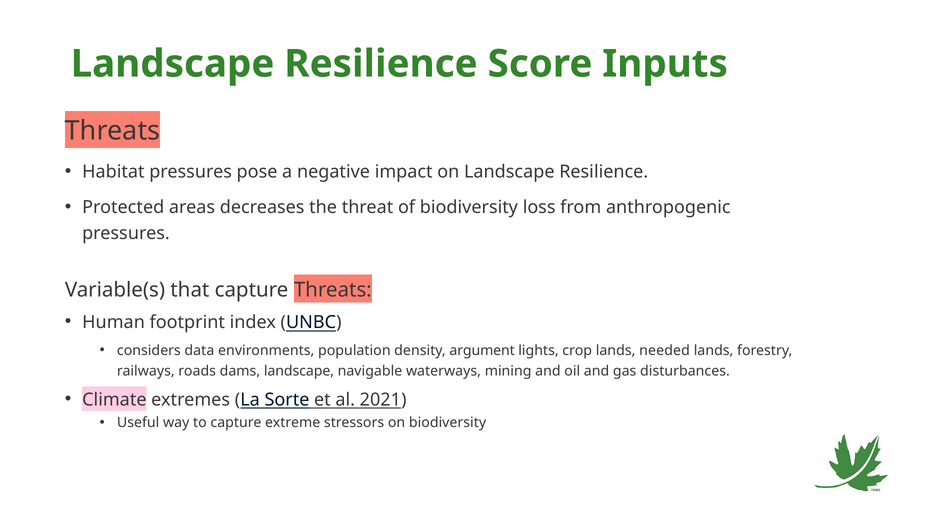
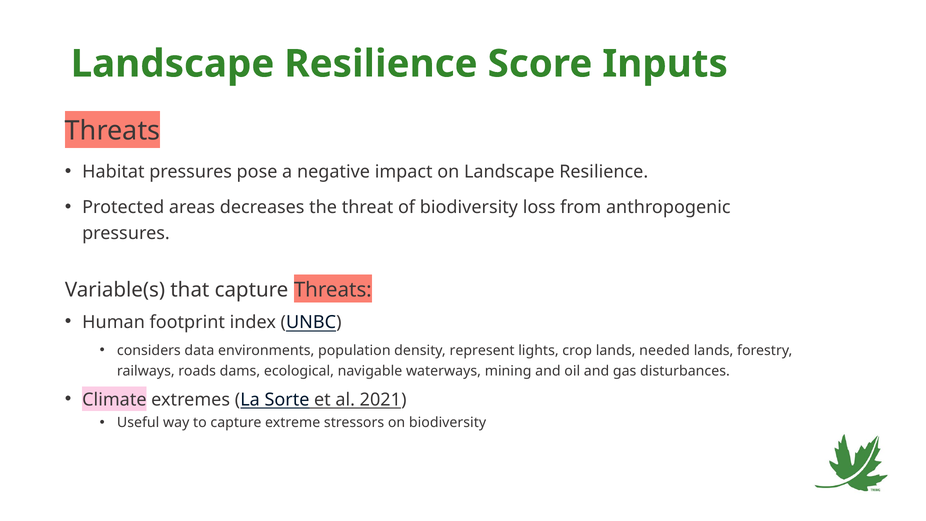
argument: argument -> represent (482, 350)
dams landscape: landscape -> ecological (299, 371)
